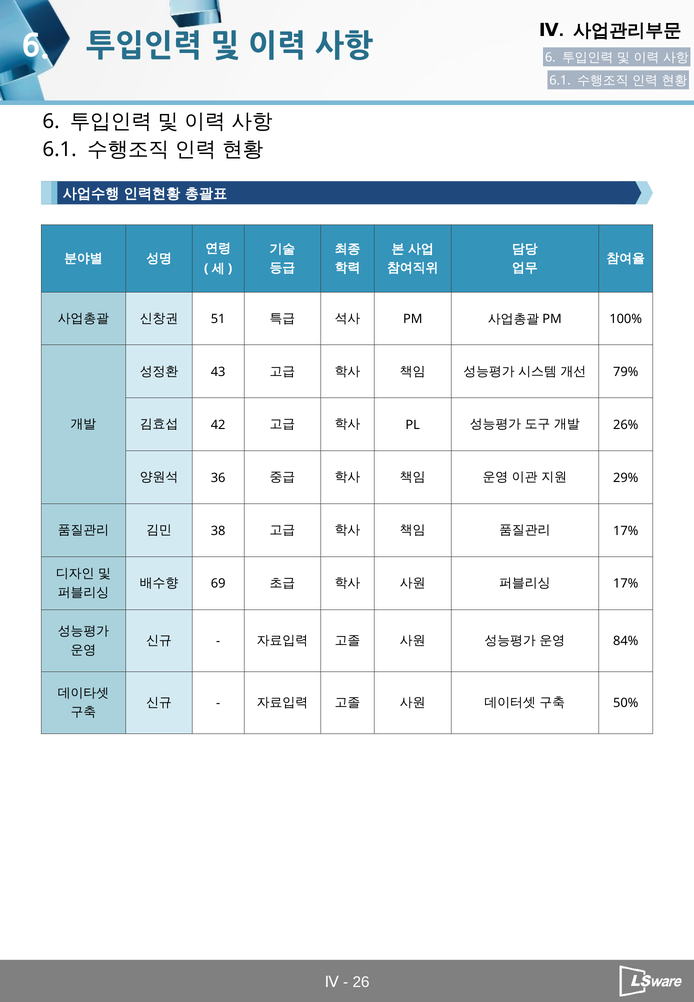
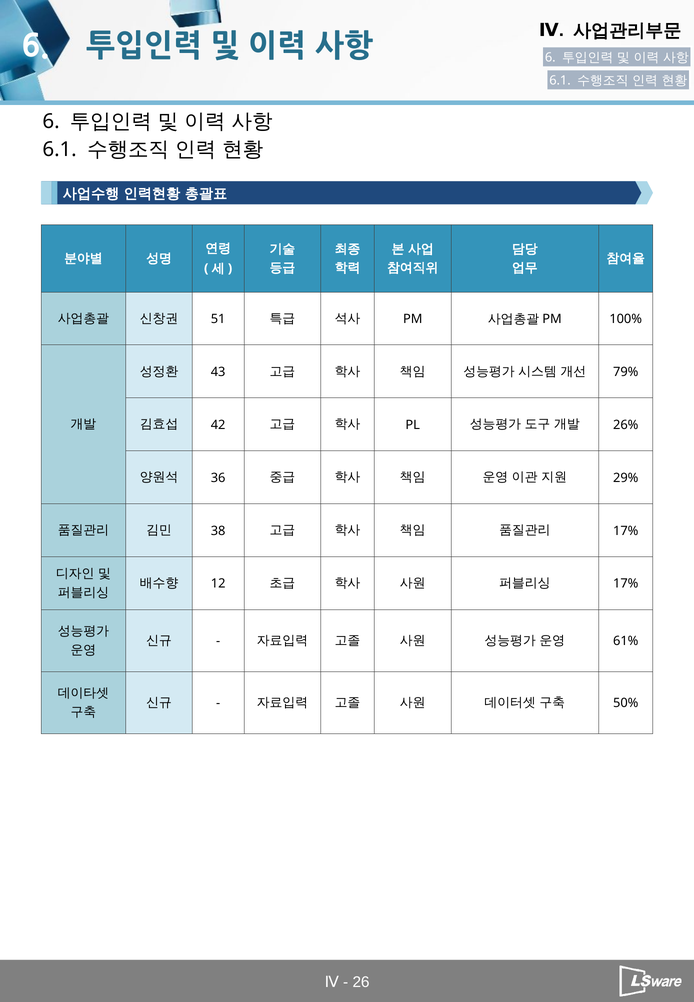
69: 69 -> 12 (218, 584)
84%: 84% -> 61% (626, 641)
